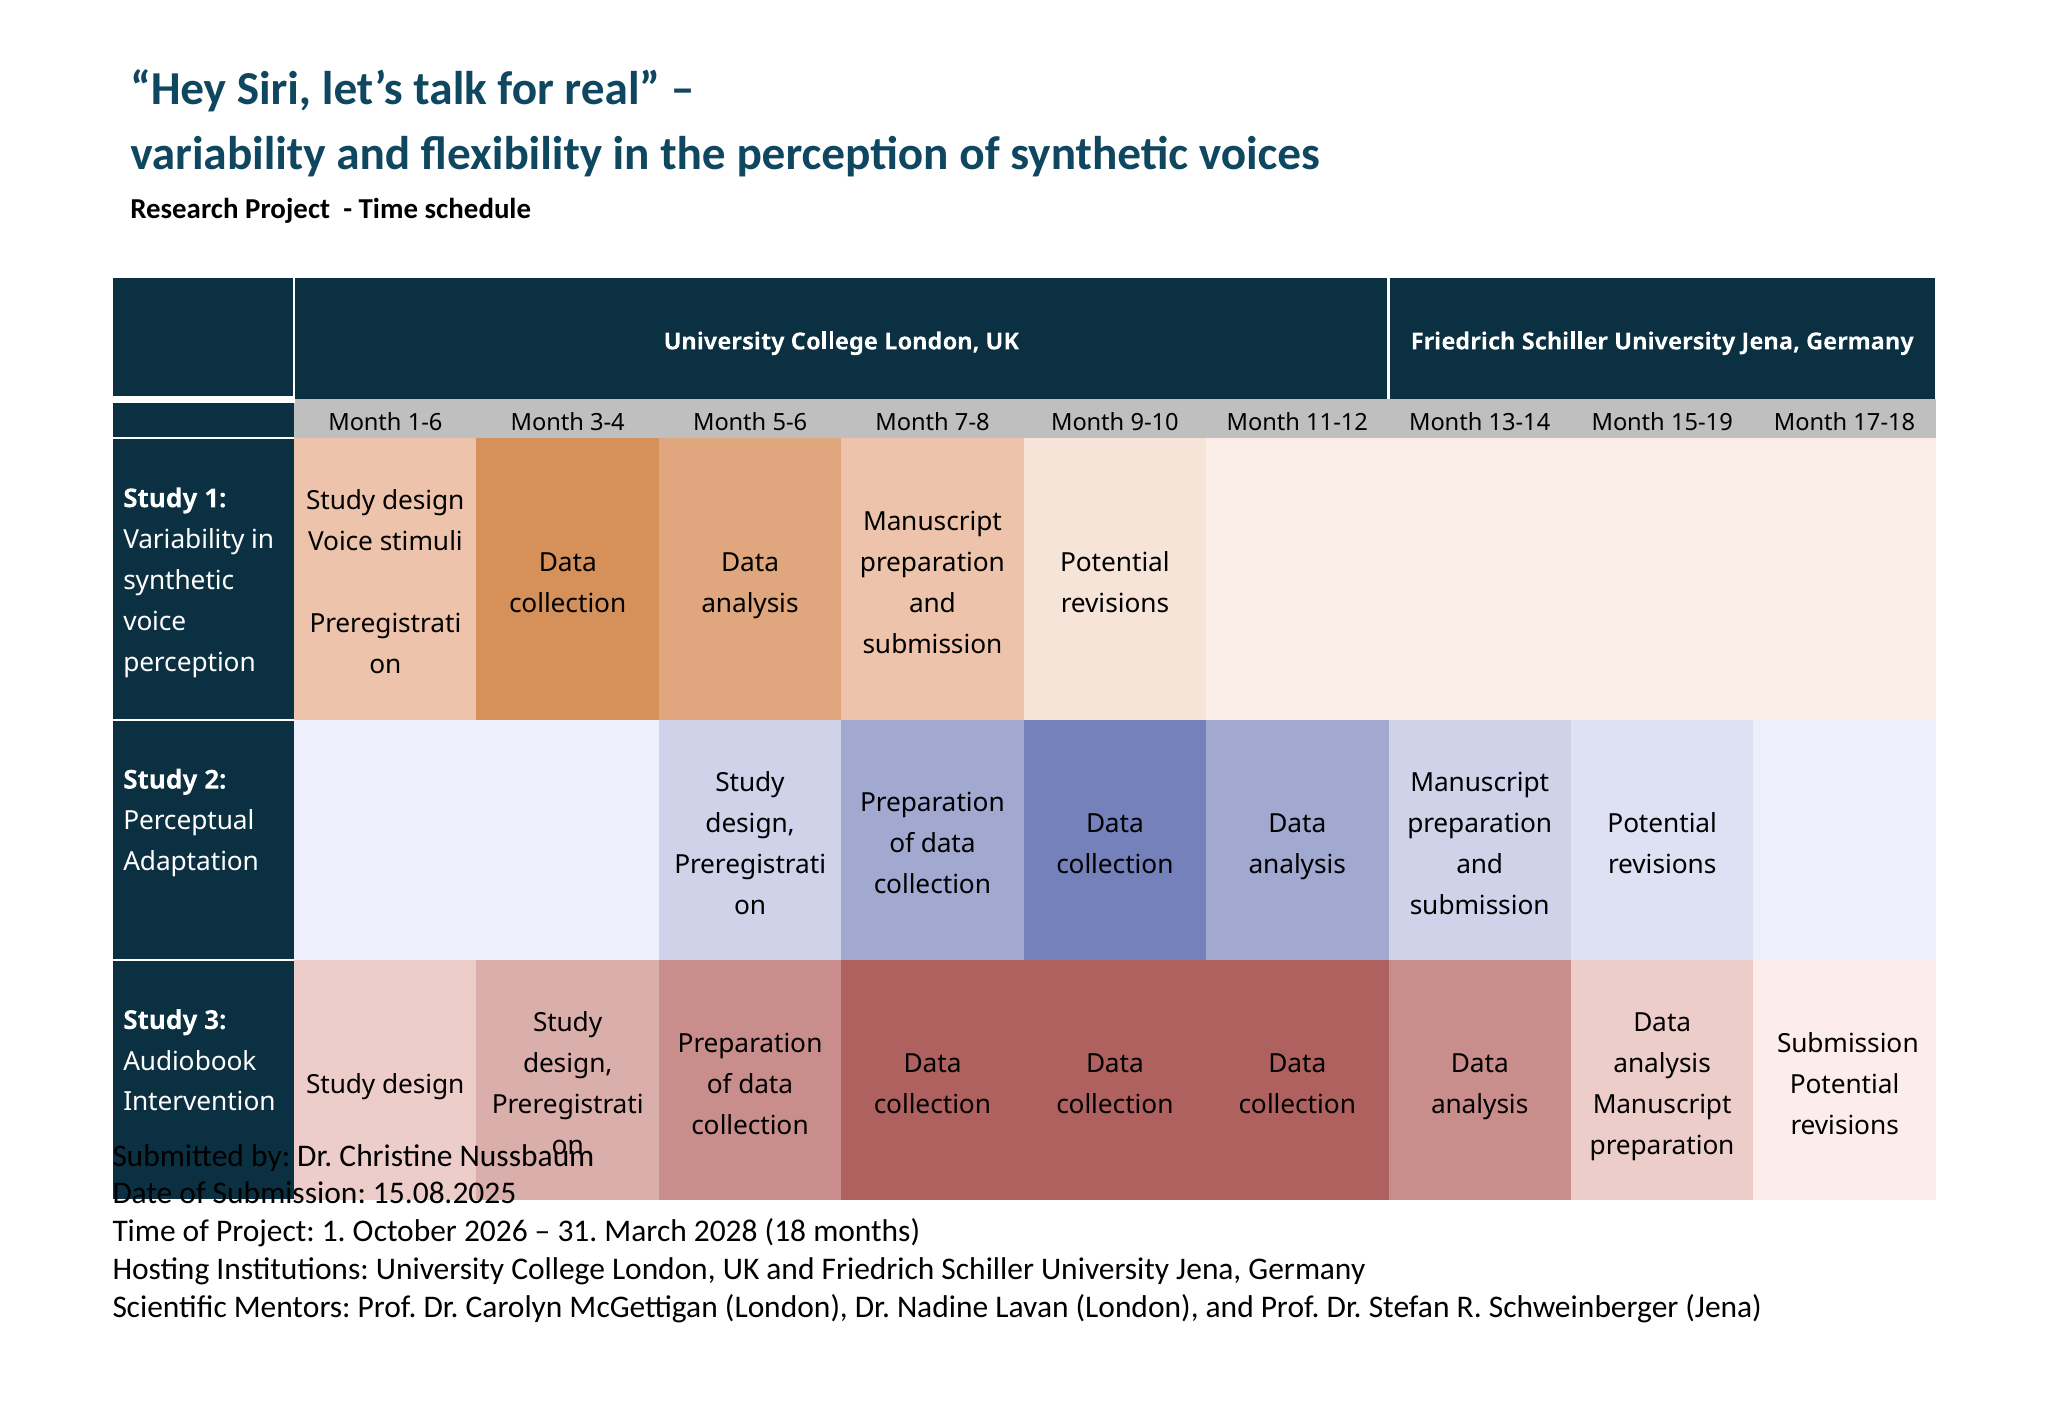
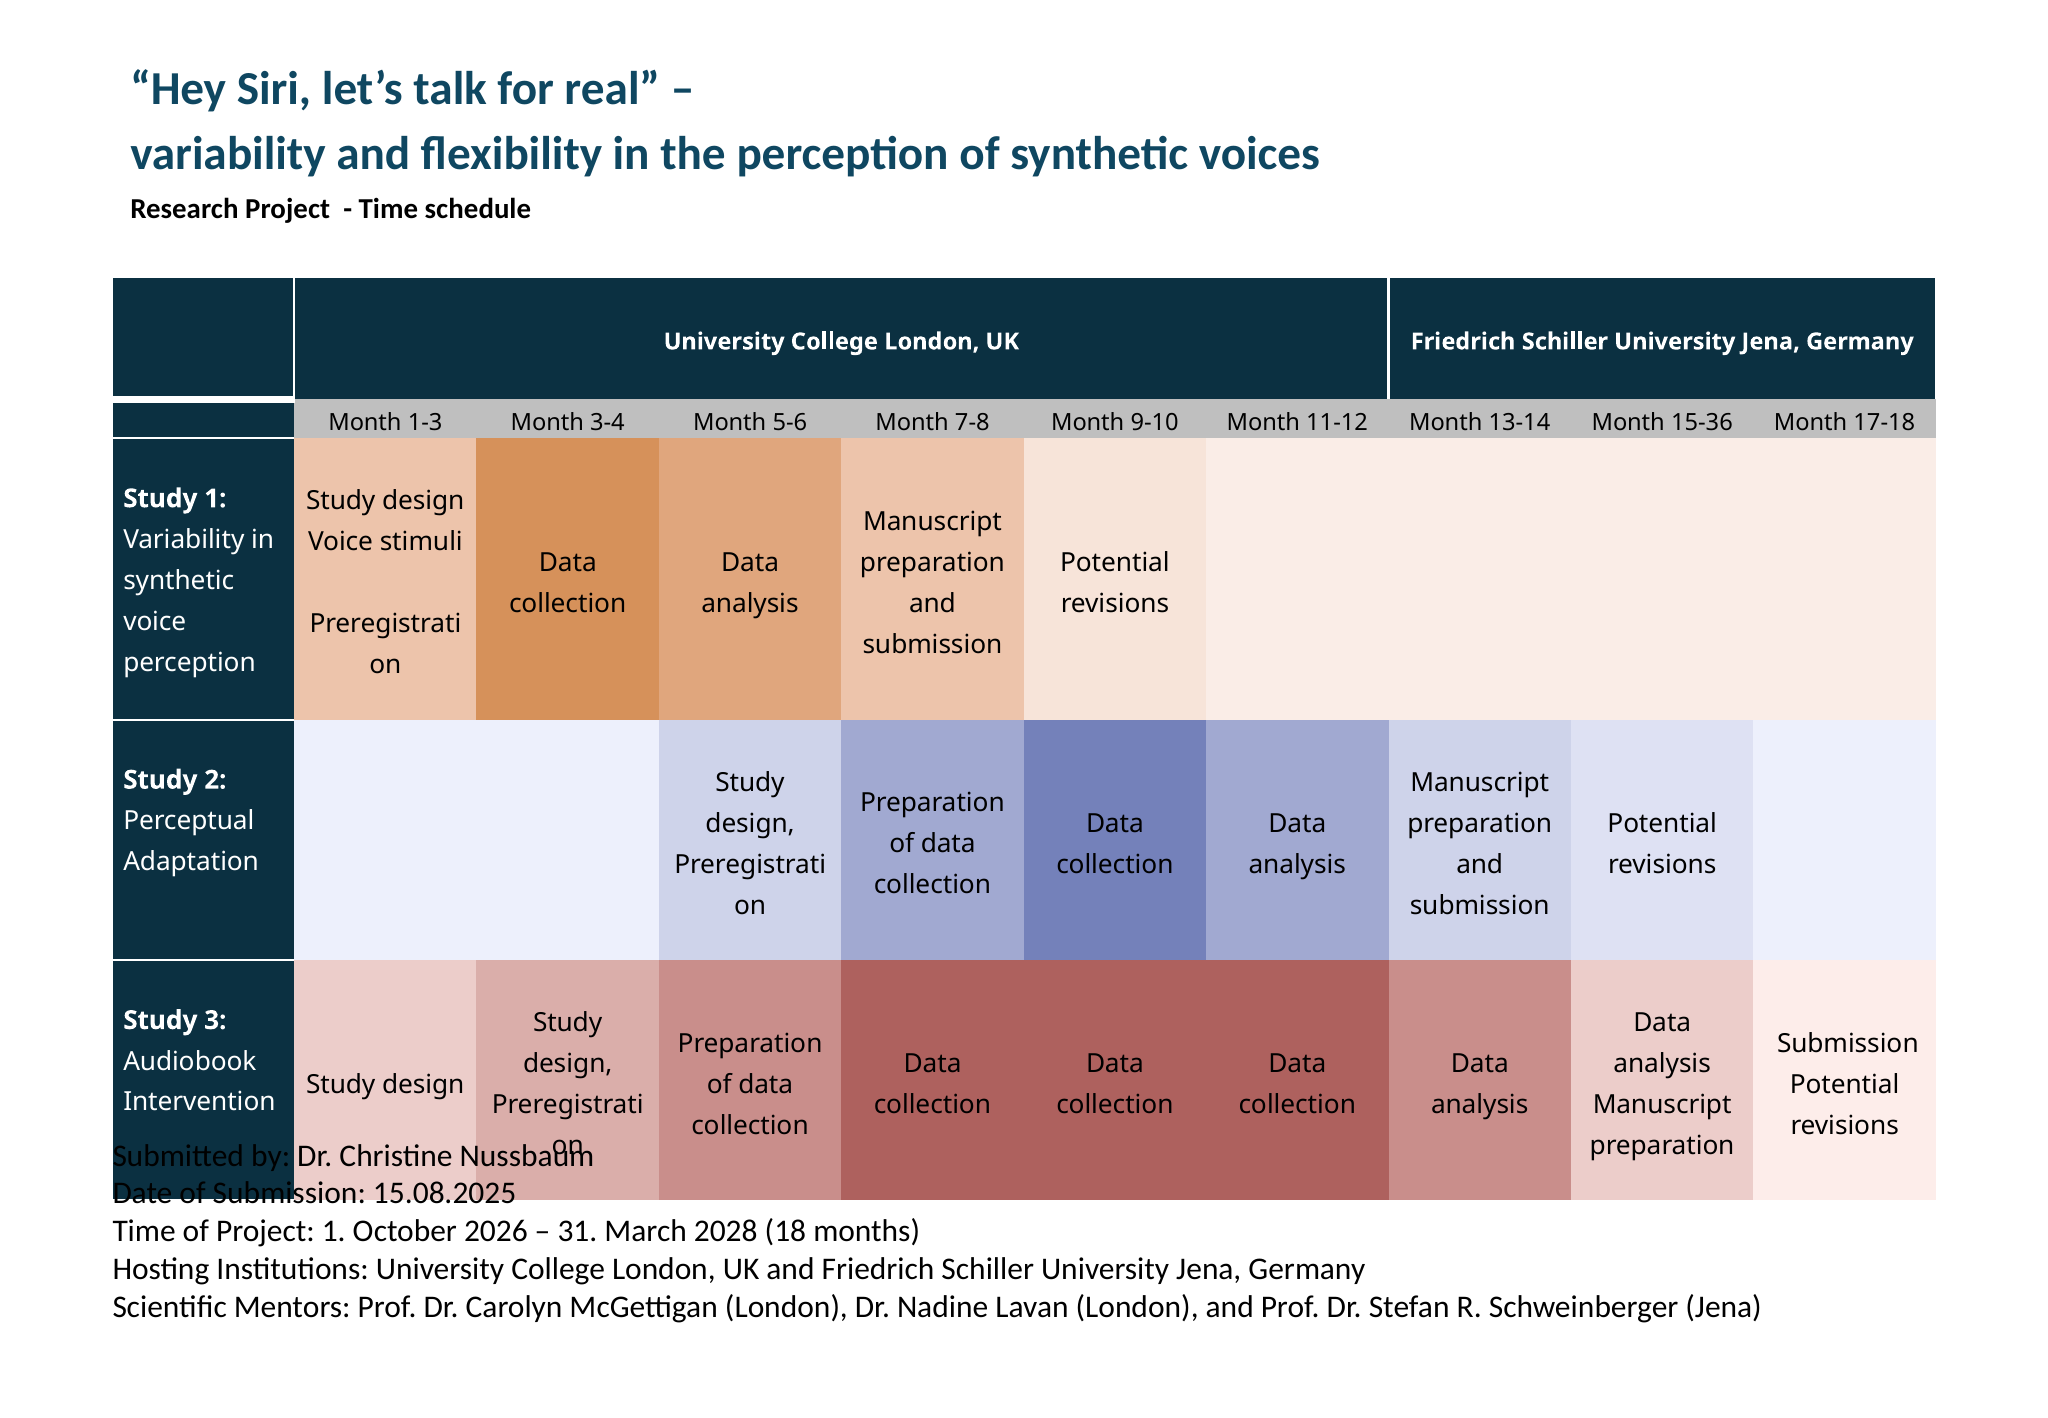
1-6: 1-6 -> 1-3 (425, 422)
15-19: 15-19 -> 15-36 (1702, 422)
